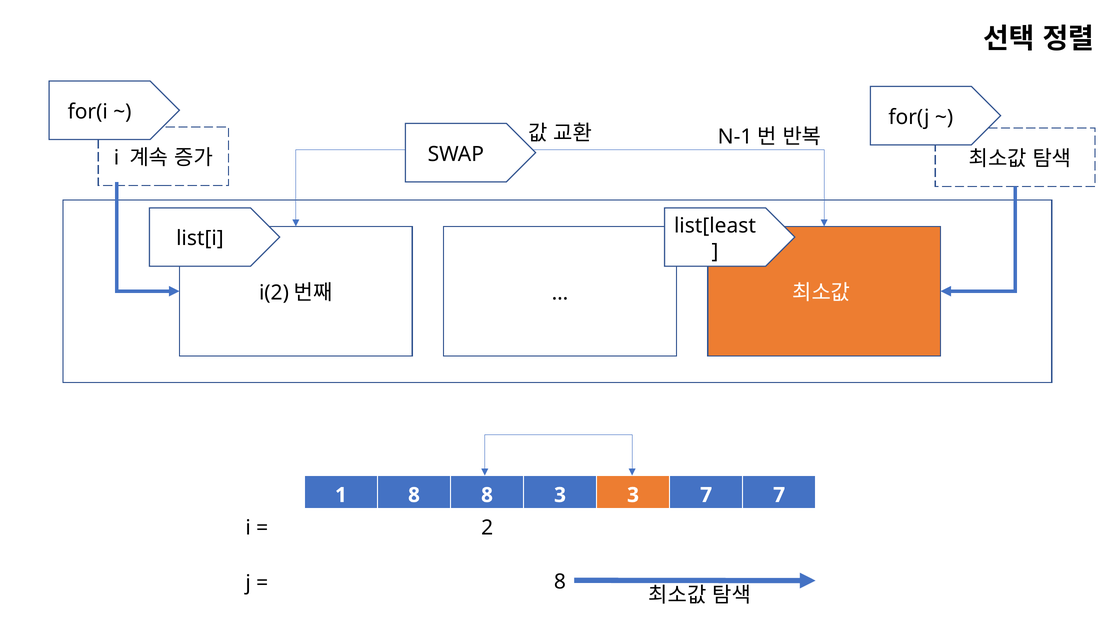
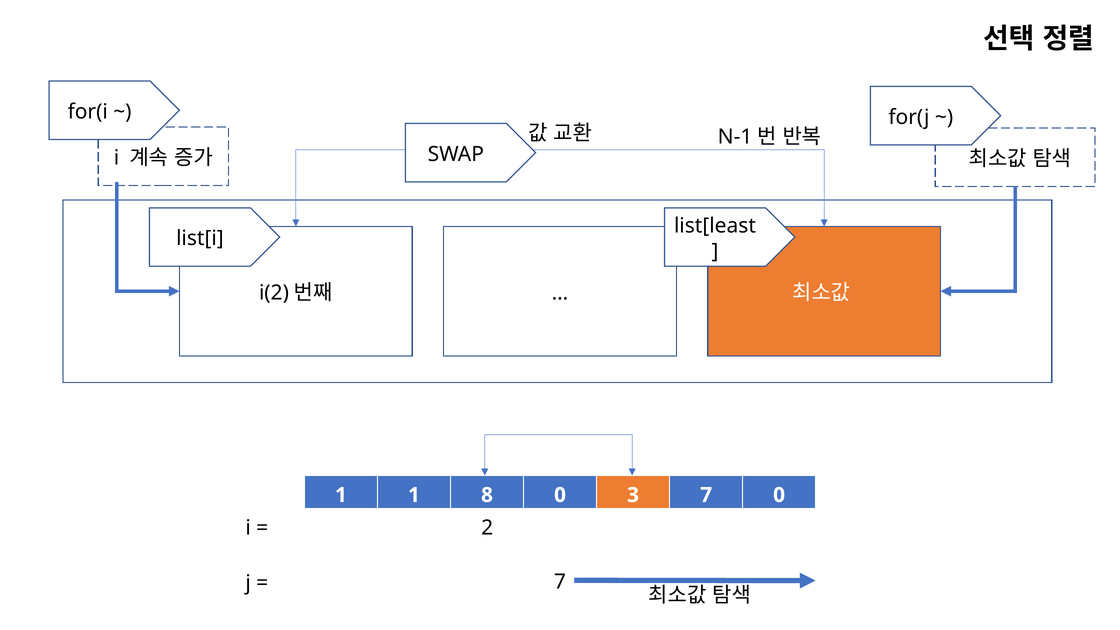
1 8: 8 -> 1 (414, 495)
8 3: 3 -> 0 (560, 495)
7 7: 7 -> 0 (779, 495)
8: 8 -> 7 (560, 582)
